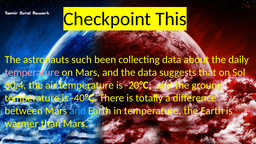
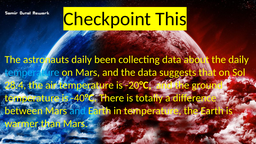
astronauts such: such -> daily (82, 60)
temperature colour: pink -> light blue (32, 72)
60.4: 60.4 -> 28.4 (15, 85)
